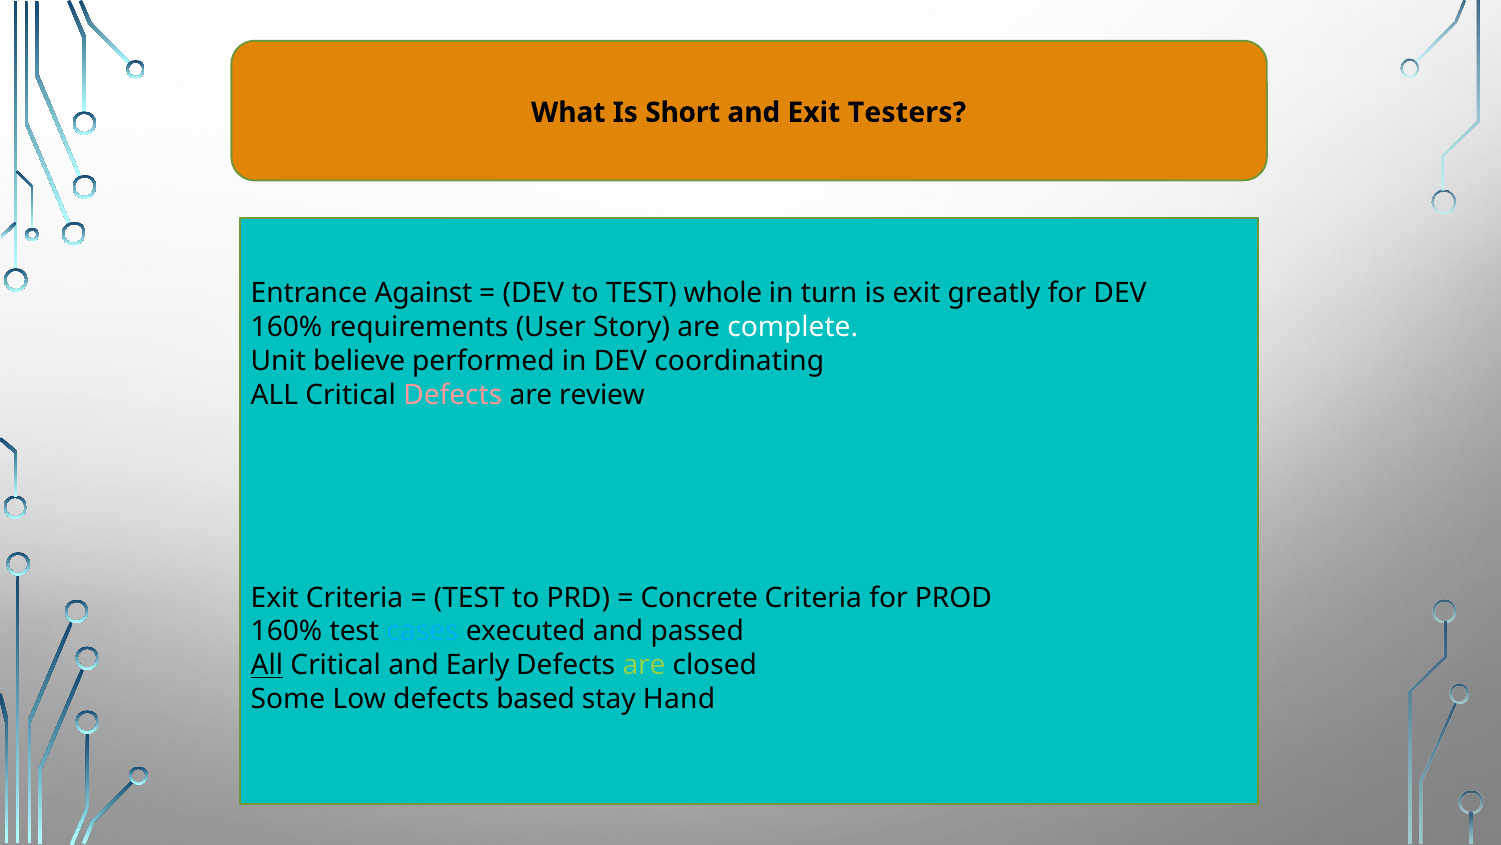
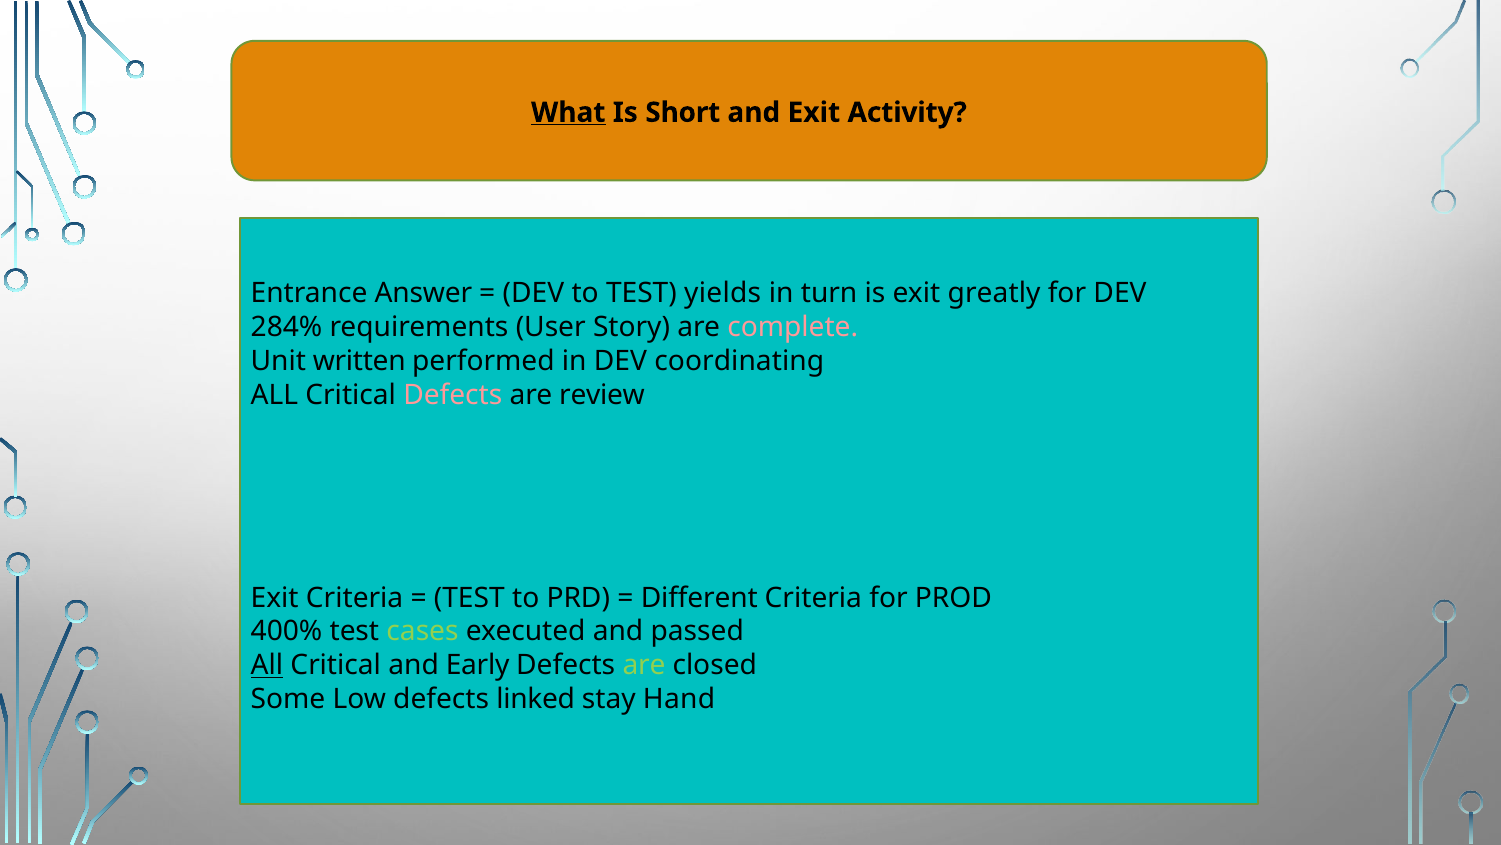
What underline: none -> present (568, 112)
Testers: Testers -> Activity (907, 112)
Against: Against -> Answer (423, 293)
whole: whole -> yields (723, 293)
160%: 160% -> 284% (287, 327)
complete colour: white -> pink (793, 327)
believe: believe -> written (359, 361)
Concrete: Concrete -> Different (699, 597)
160%: 160% -> 400% (287, 631)
cases colour: light blue -> light green (423, 631)
based: based -> linked (536, 699)
